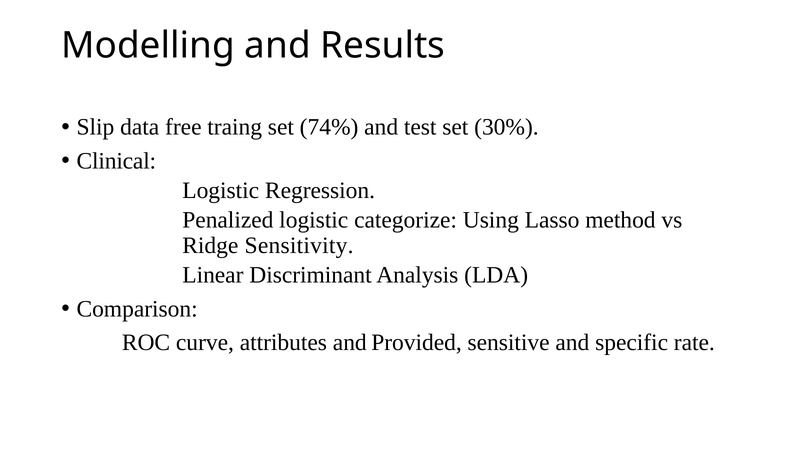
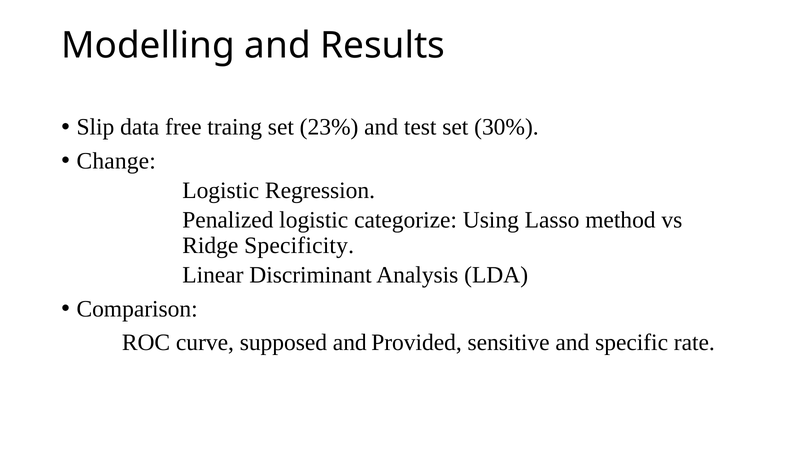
74%: 74% -> 23% (329, 127)
Clinical: Clinical -> Change (116, 161)
Sensitivity: Sensitivity -> Specificity (299, 246)
attributes: attributes -> supposed (283, 343)
